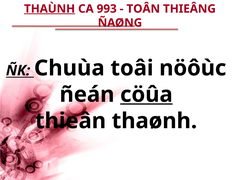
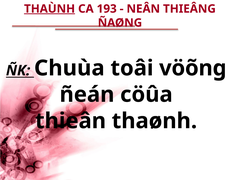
993: 993 -> 193 (107, 9)
TOÂN: TOÂN -> NEÂN (143, 9)
nöôùc: nöôùc -> vöõng (193, 68)
cöûa underline: present -> none (146, 95)
